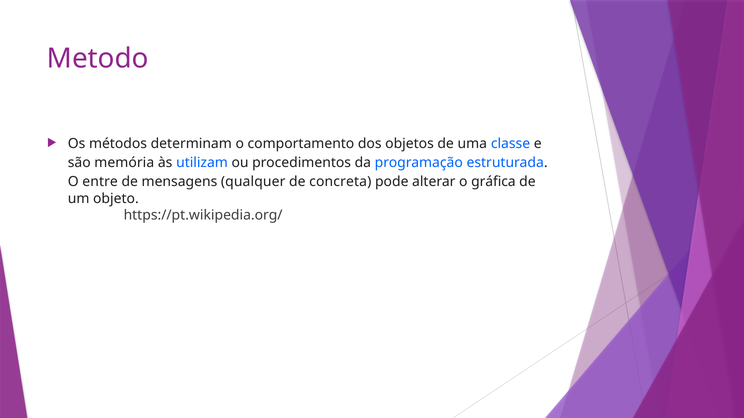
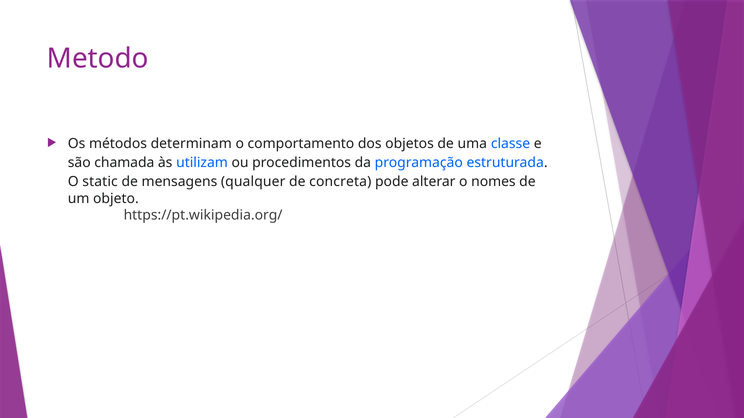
memória: memória -> chamada (124, 163)
entre: entre -> static (100, 182)
gráfica: gráfica -> nomes (493, 182)
